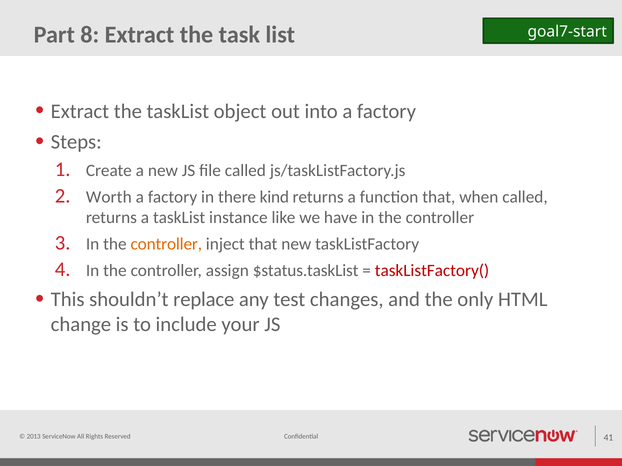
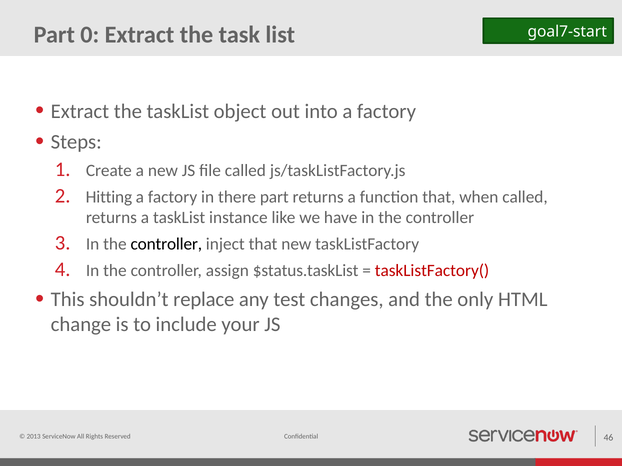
8: 8 -> 0 (90, 35)
Worth: Worth -> Hitting (109, 197)
there kind: kind -> part (274, 197)
controller colour: orange -> black (166, 244)
41: 41 -> 46 (608, 438)
